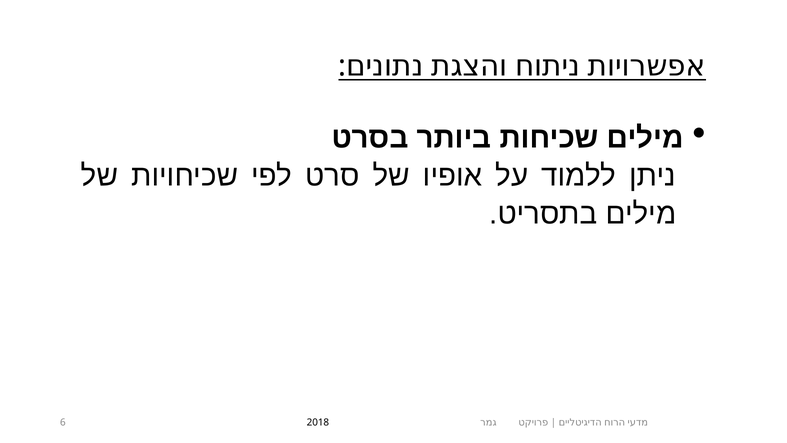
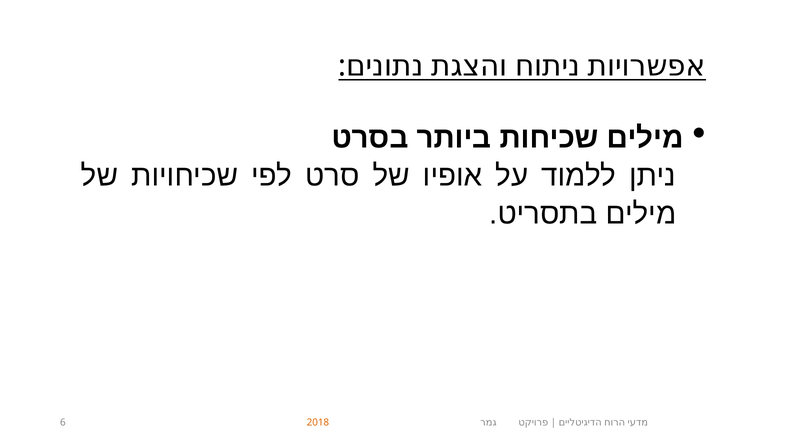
2018 colour: black -> orange (318, 422)
